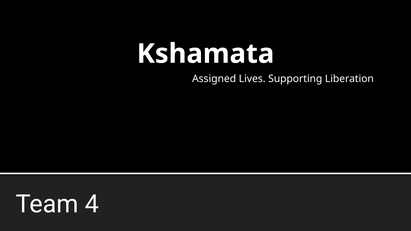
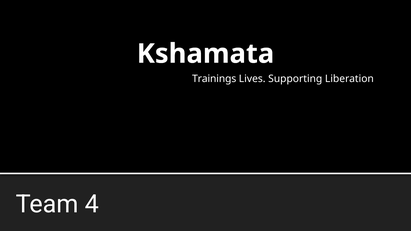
Assigned: Assigned -> Trainings (214, 79)
